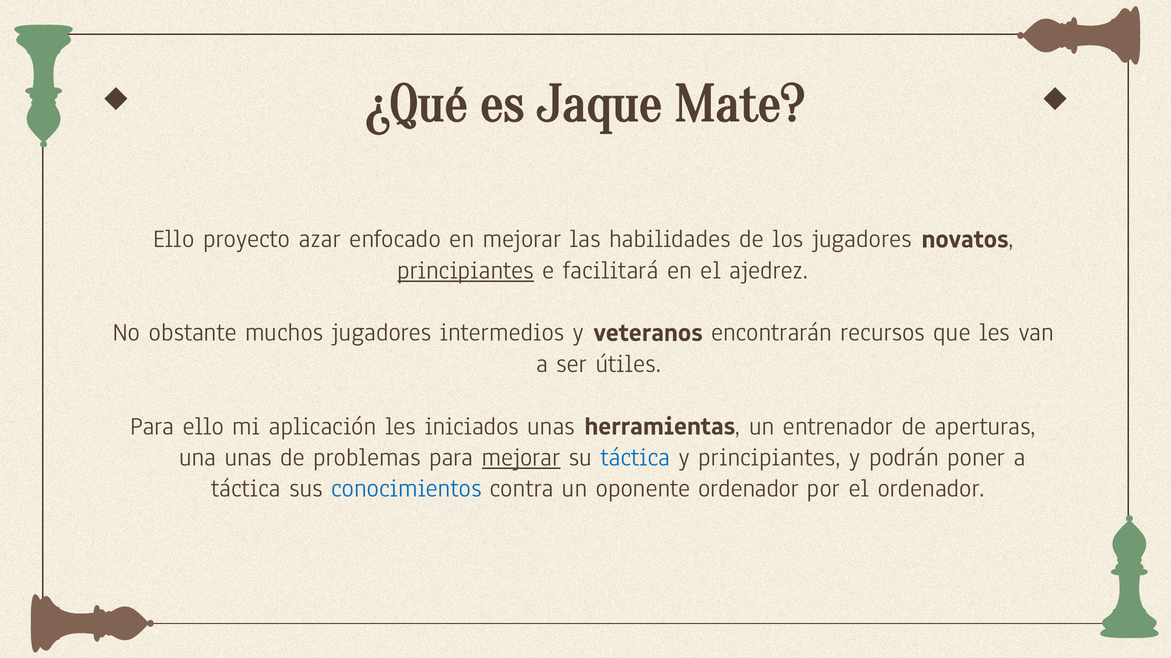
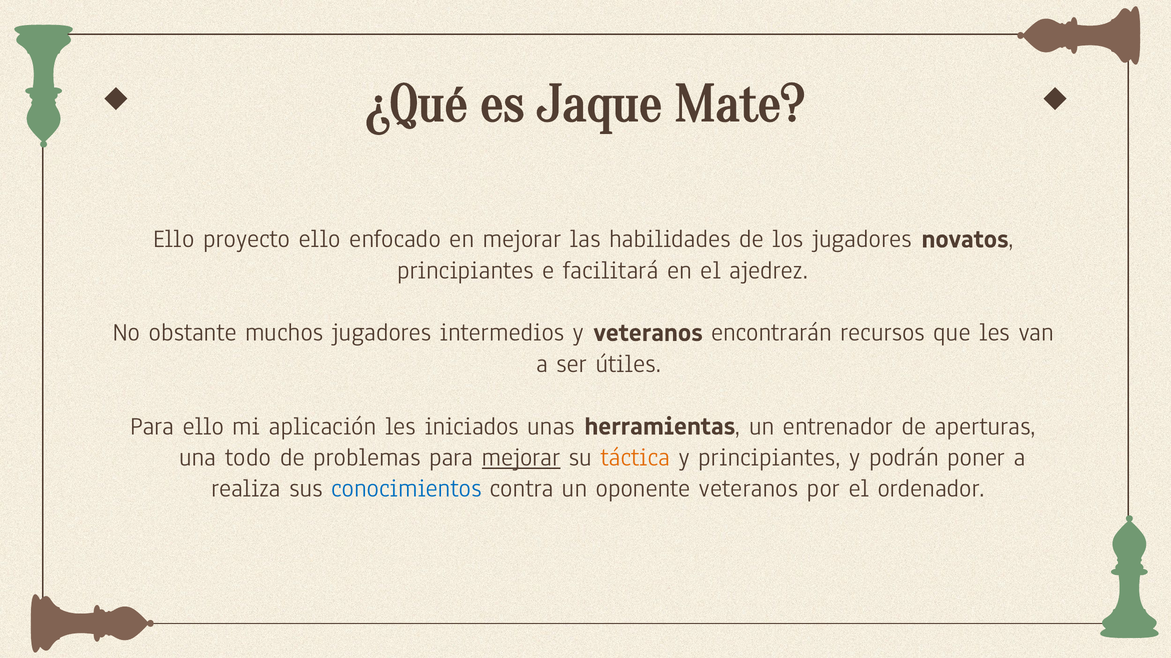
proyecto azar: azar -> ello (320, 239)
principiantes underline: present -> none (466, 270)
una unas: unas -> todo (248, 458)
táctica colour: blue -> orange (635, 458)
táctica: táctica -> realiza (246, 489)
oponente ordenador: ordenador -> veteranos (749, 489)
